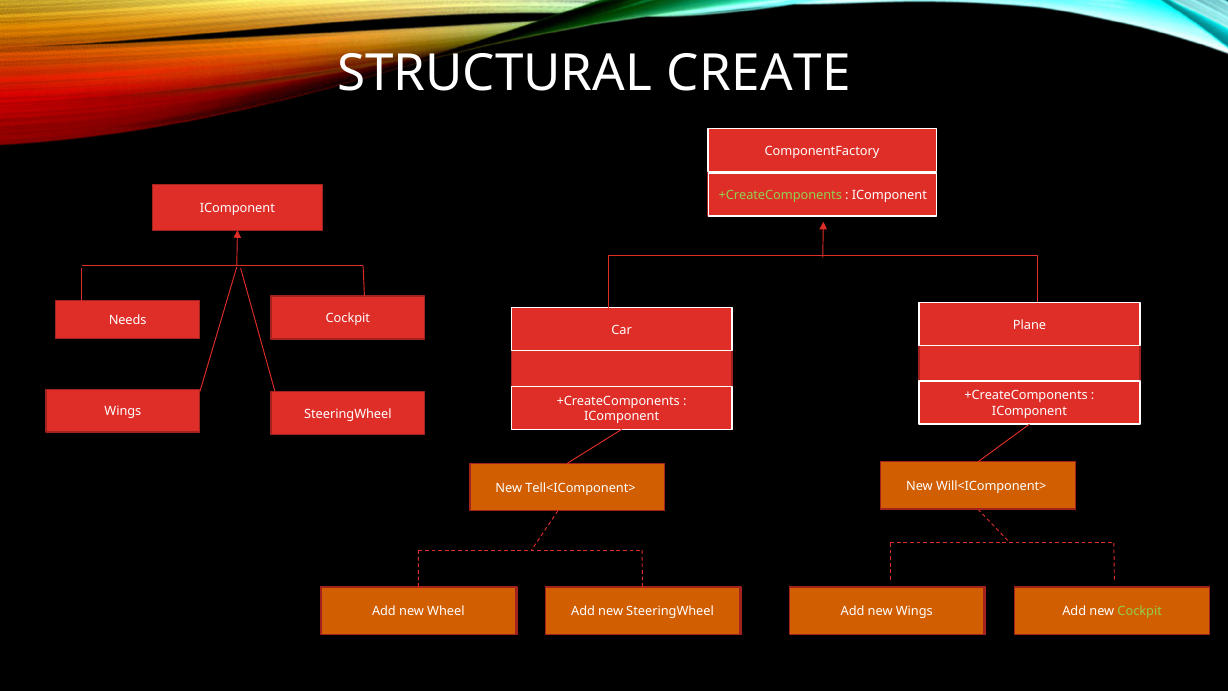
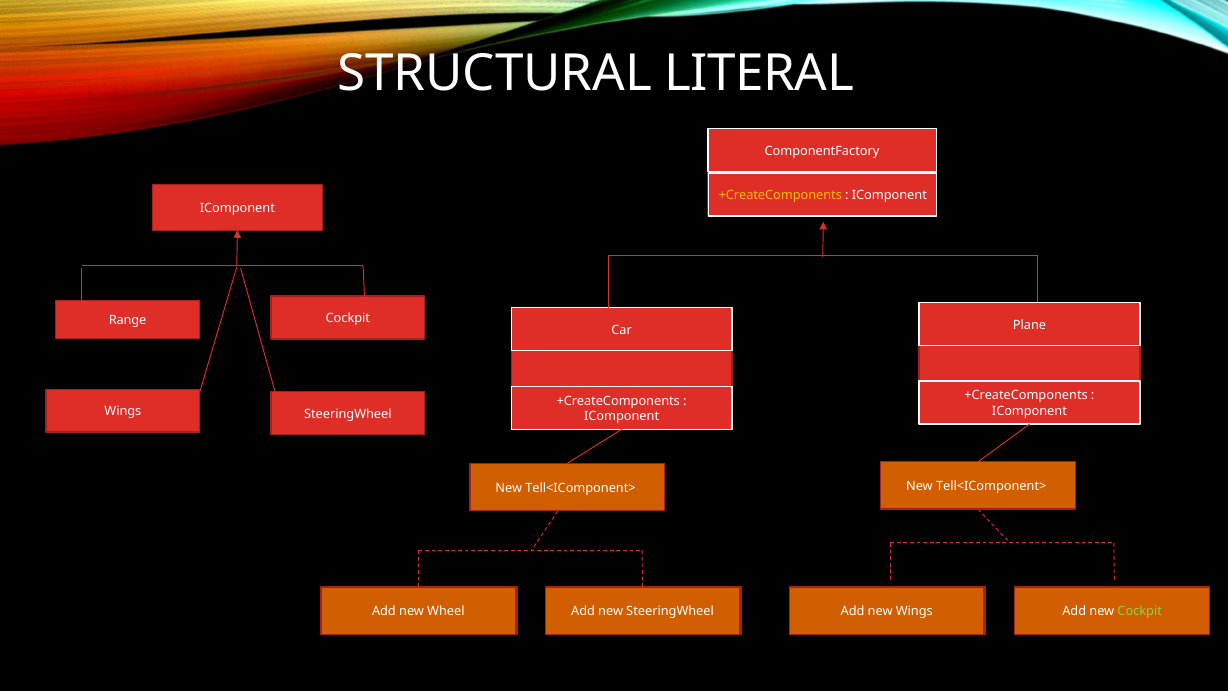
CREATE: CREATE -> LITERAL (759, 73)
+CreateComponents colour: light green -> yellow (780, 195)
Needs: Needs -> Range (128, 321)
Will<IComponent>: Will<IComponent> -> Tell<IComponent> (991, 486)
